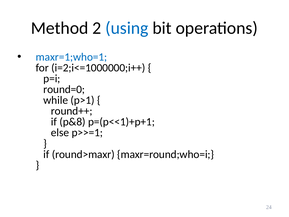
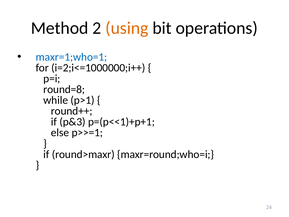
using colour: blue -> orange (127, 28)
round=0: round=0 -> round=8 (64, 89)
p&8: p&8 -> p&3 (73, 122)
